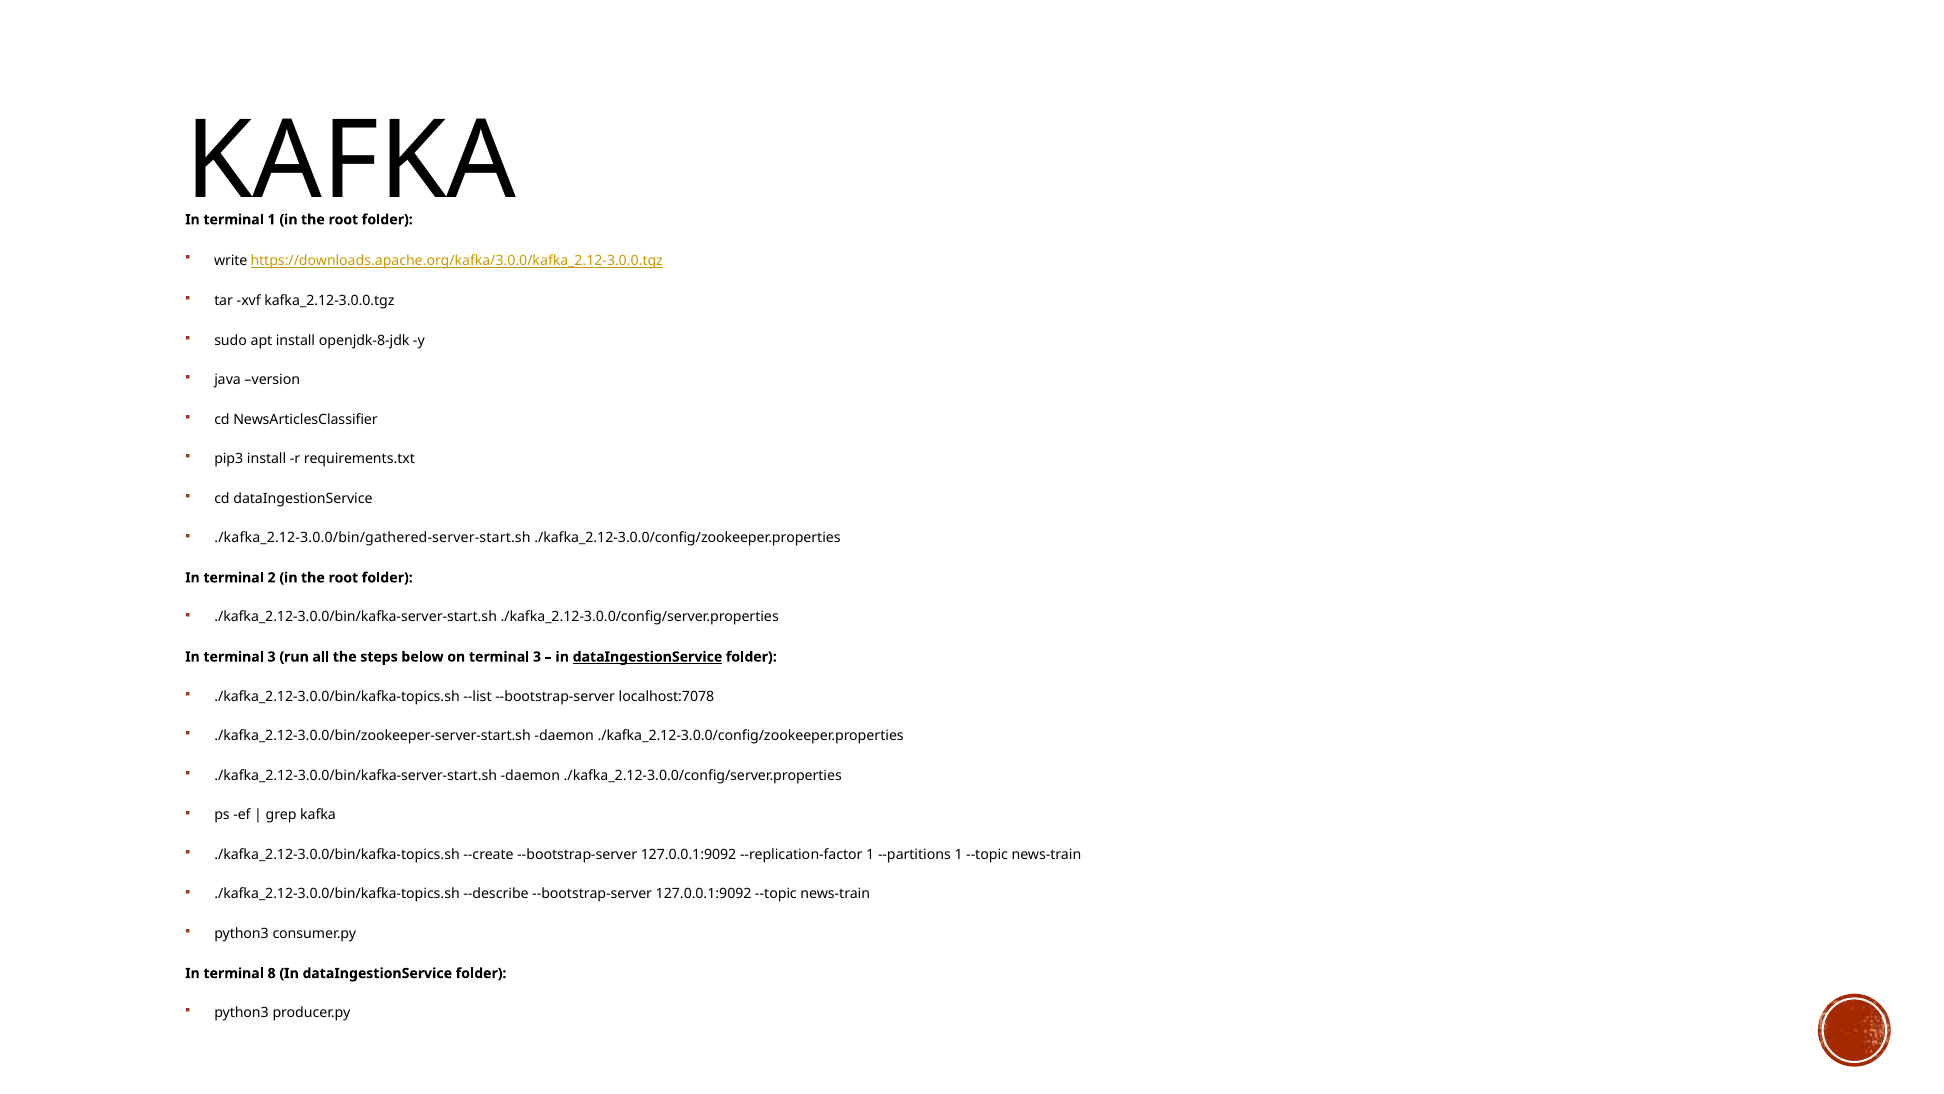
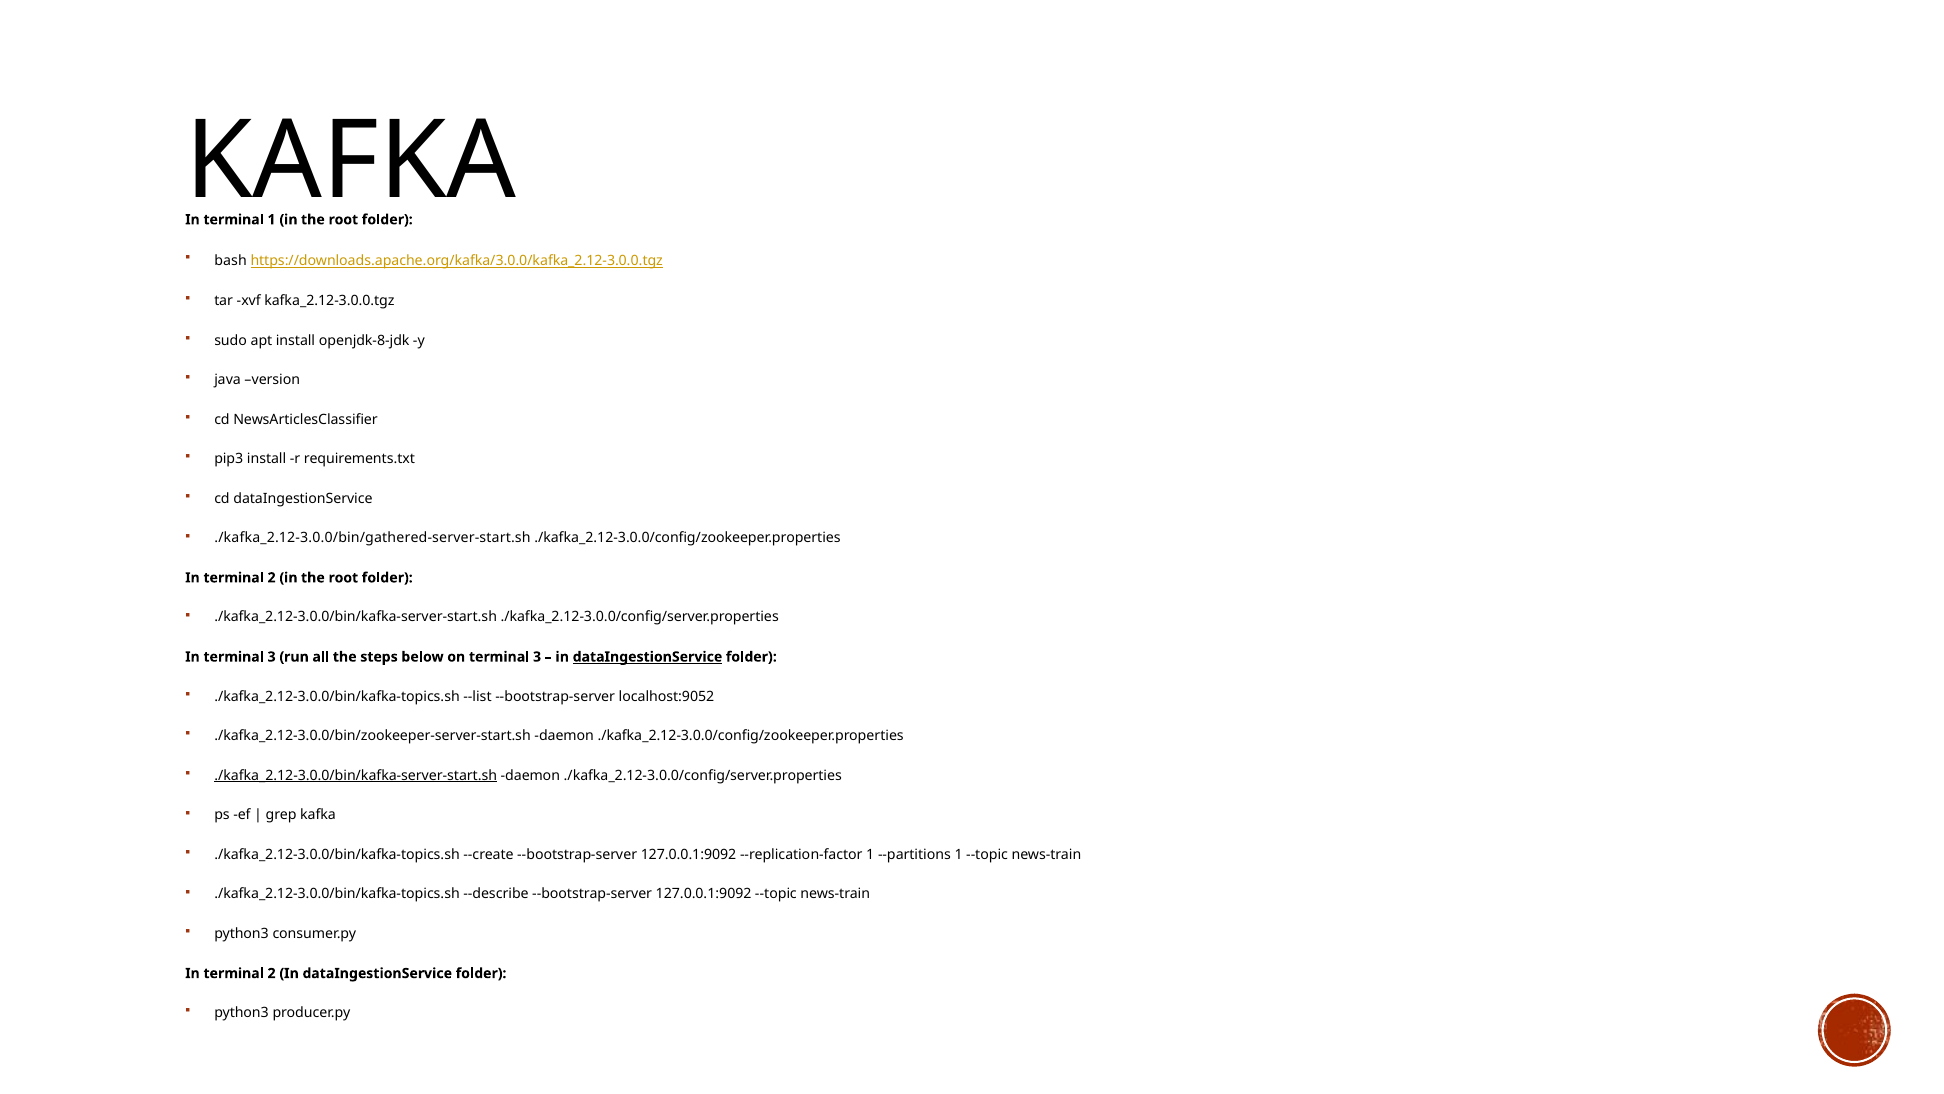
write: write -> bash (231, 261)
localhost:7078: localhost:7078 -> localhost:9052 (666, 696)
./kafka_2.12-3.0.0/bin/kafka-server-start.sh underline: none -> present (356, 775)
8: 8 -> 2 (272, 973)
